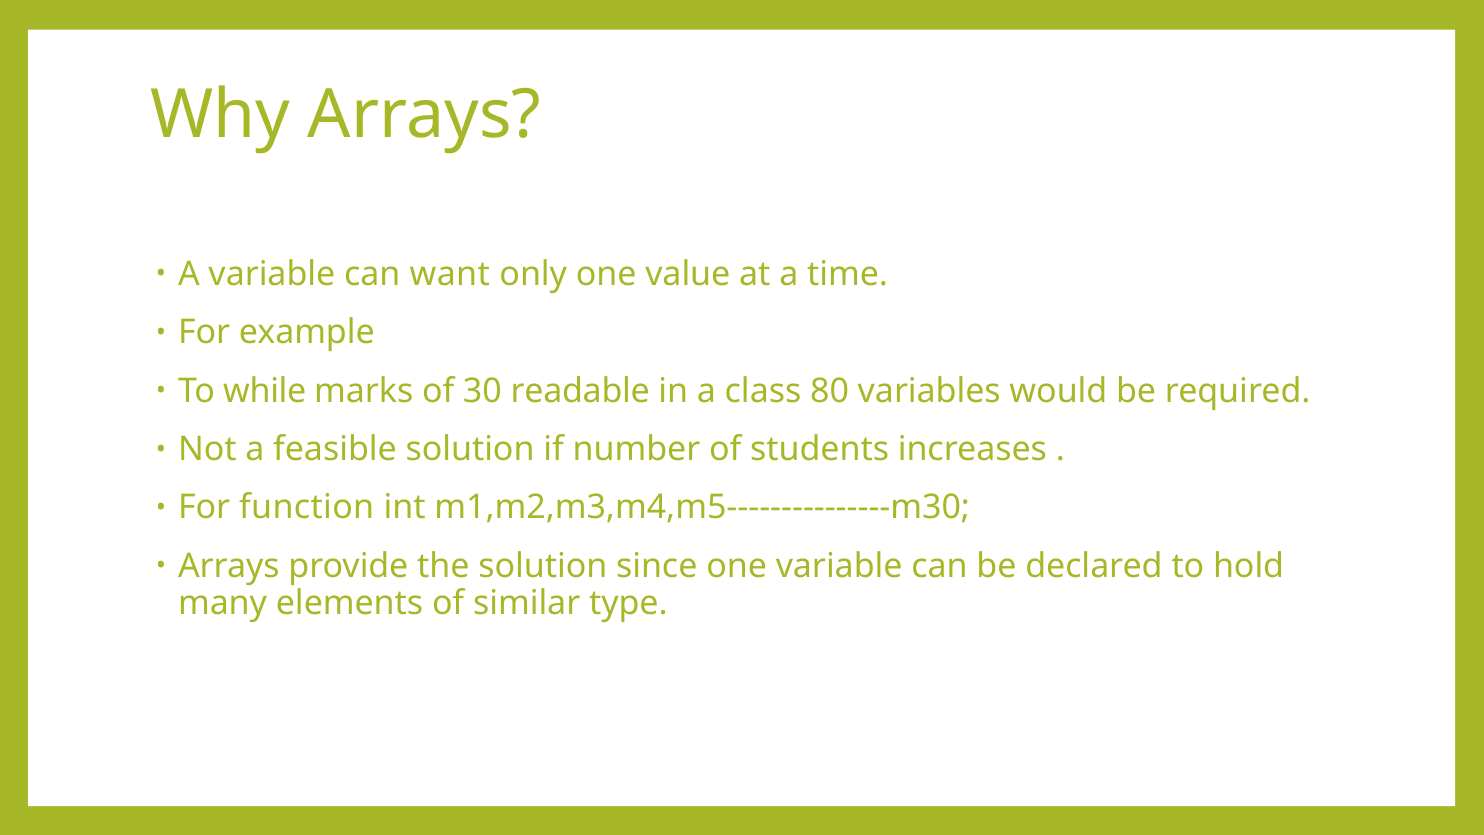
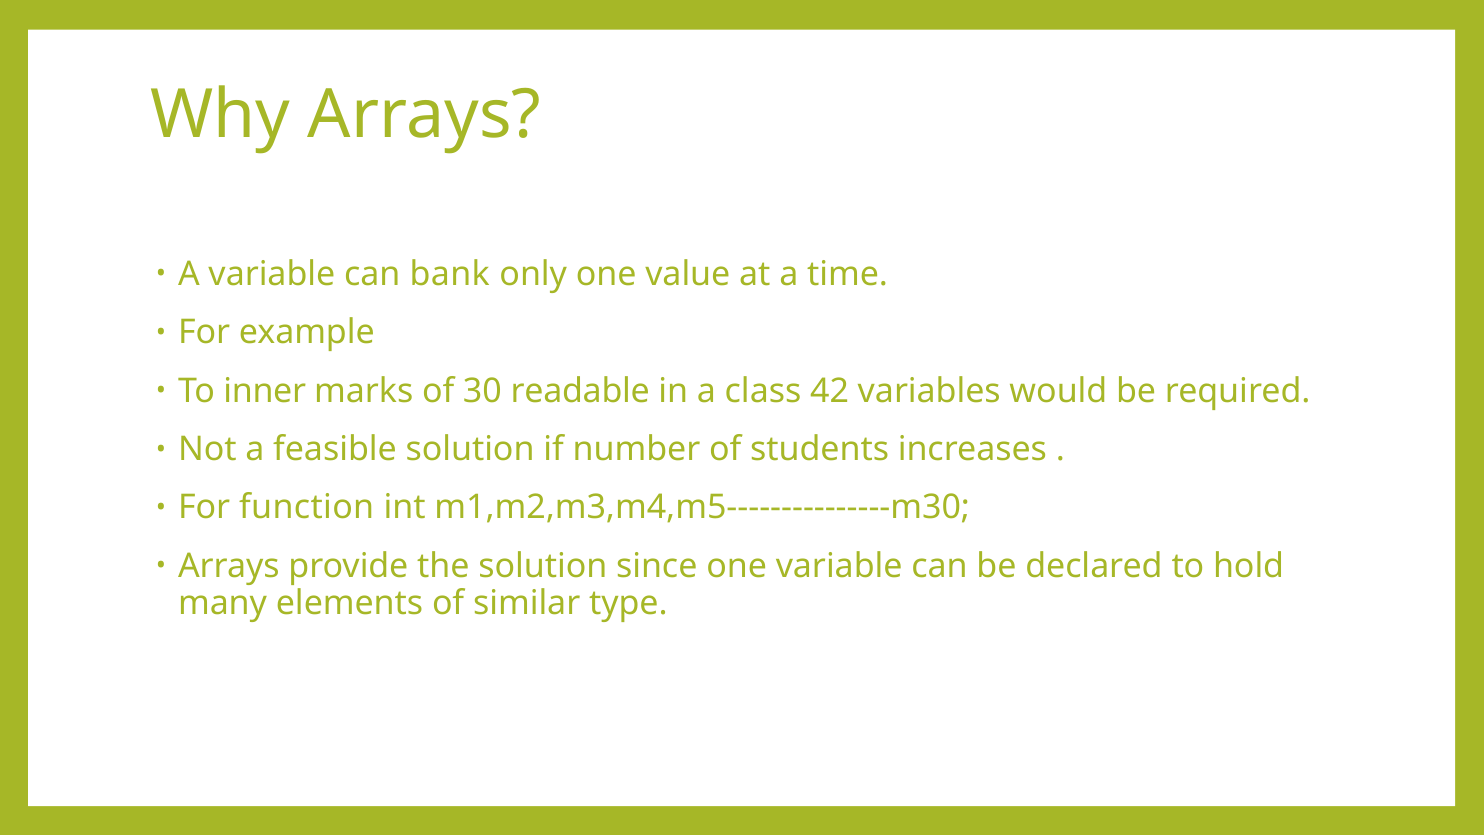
want: want -> bank (450, 274)
while: while -> inner (265, 391)
80: 80 -> 42 (830, 391)
